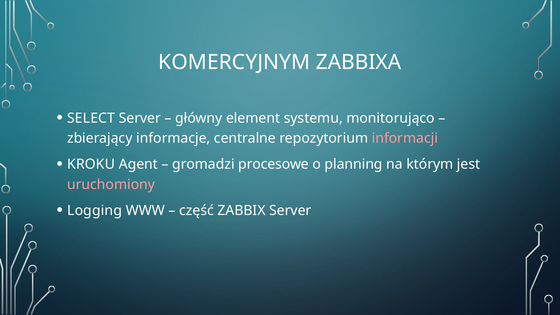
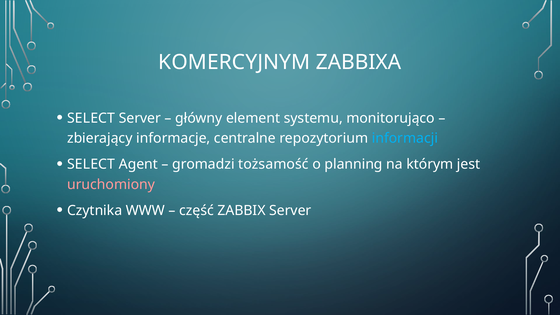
informacji colour: pink -> light blue (405, 138)
KROKU: KROKU -> SELECT (91, 164)
procesowe: procesowe -> tożsamość (273, 164)
Logging: Logging -> Czytnika (95, 210)
